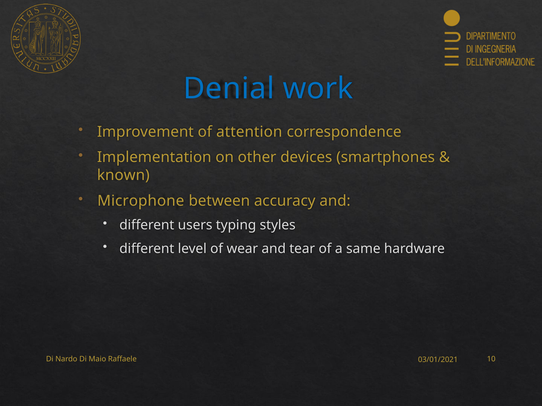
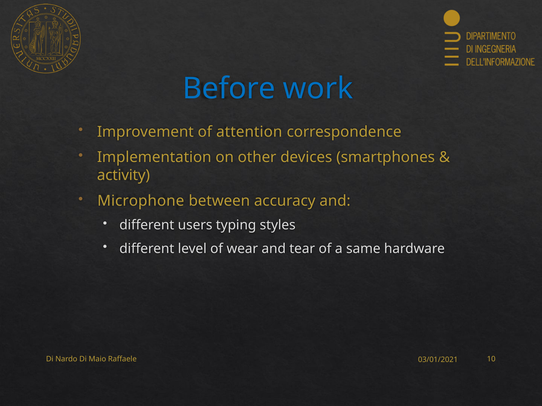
Denial: Denial -> Before (229, 89)
known: known -> activity (123, 176)
